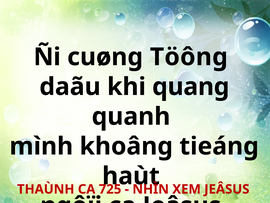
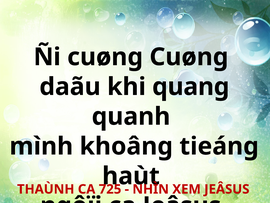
cuøng Töông: Töông -> Cuøng (189, 57)
